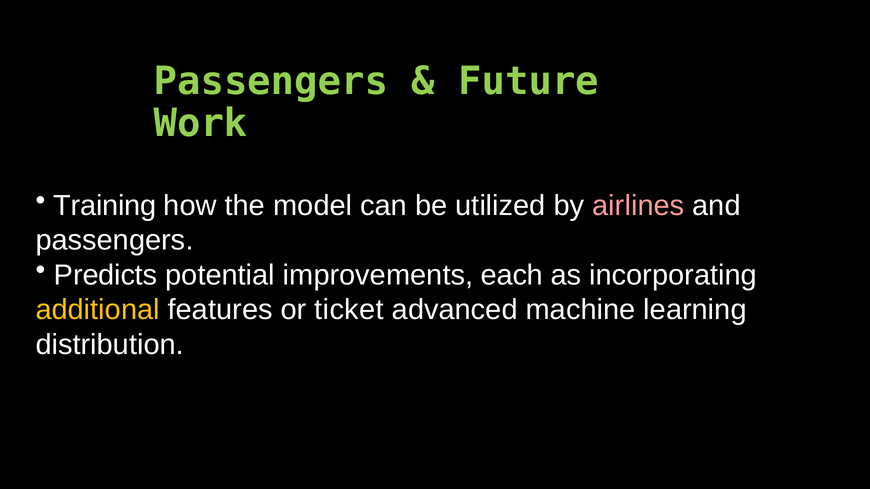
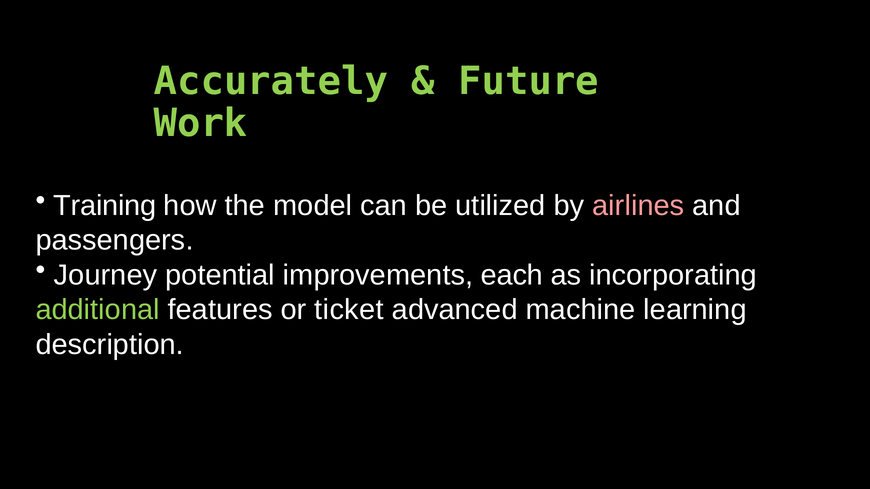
Passengers: Passengers -> Accurately (271, 81)
Predicts: Predicts -> Journey (106, 275)
additional colour: yellow -> light green (98, 310)
distribution: distribution -> description (110, 345)
